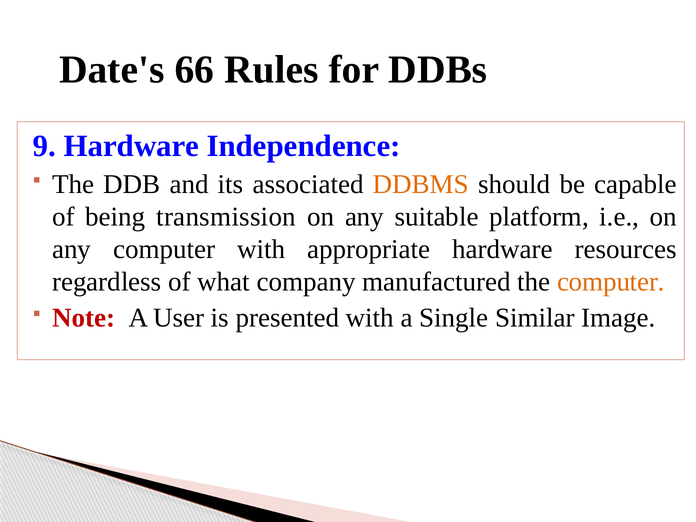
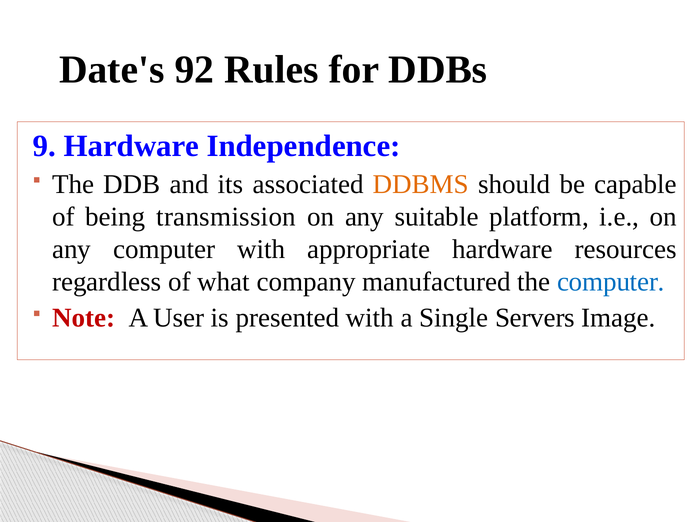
66: 66 -> 92 (194, 69)
computer colour: orange -> blue (611, 282)
Similar: Similar -> Servers (535, 318)
